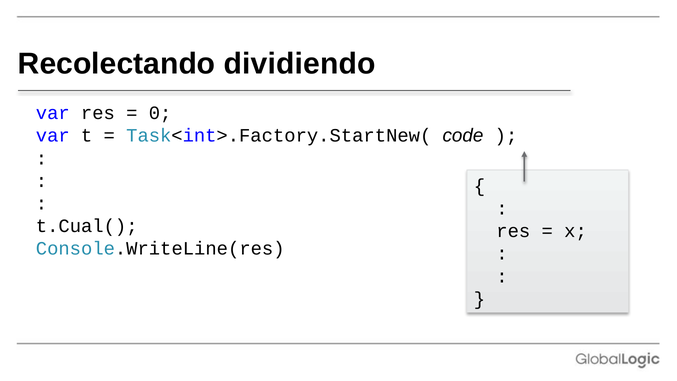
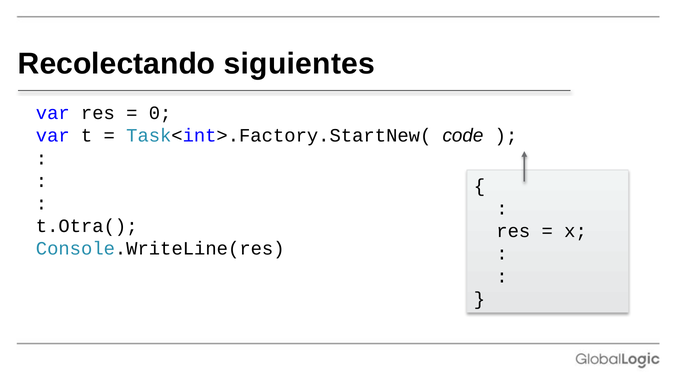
dividiendo: dividiendo -> siguientes (299, 64)
t.Cual(: t.Cual( -> t.Otra( (87, 226)
